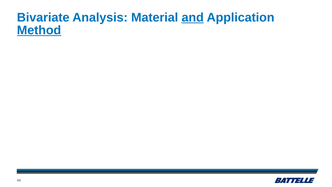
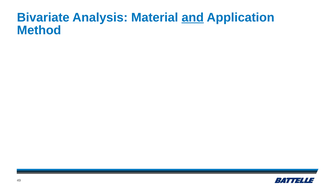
Method underline: present -> none (39, 30)
